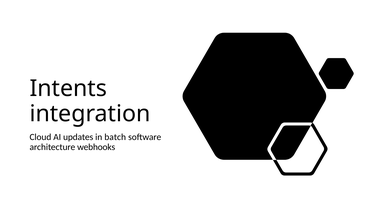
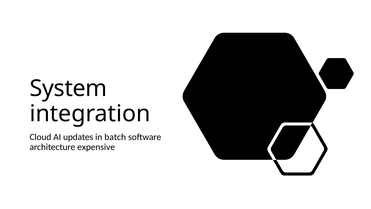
Intents: Intents -> System (68, 88)
webhooks: webhooks -> expensive (96, 147)
